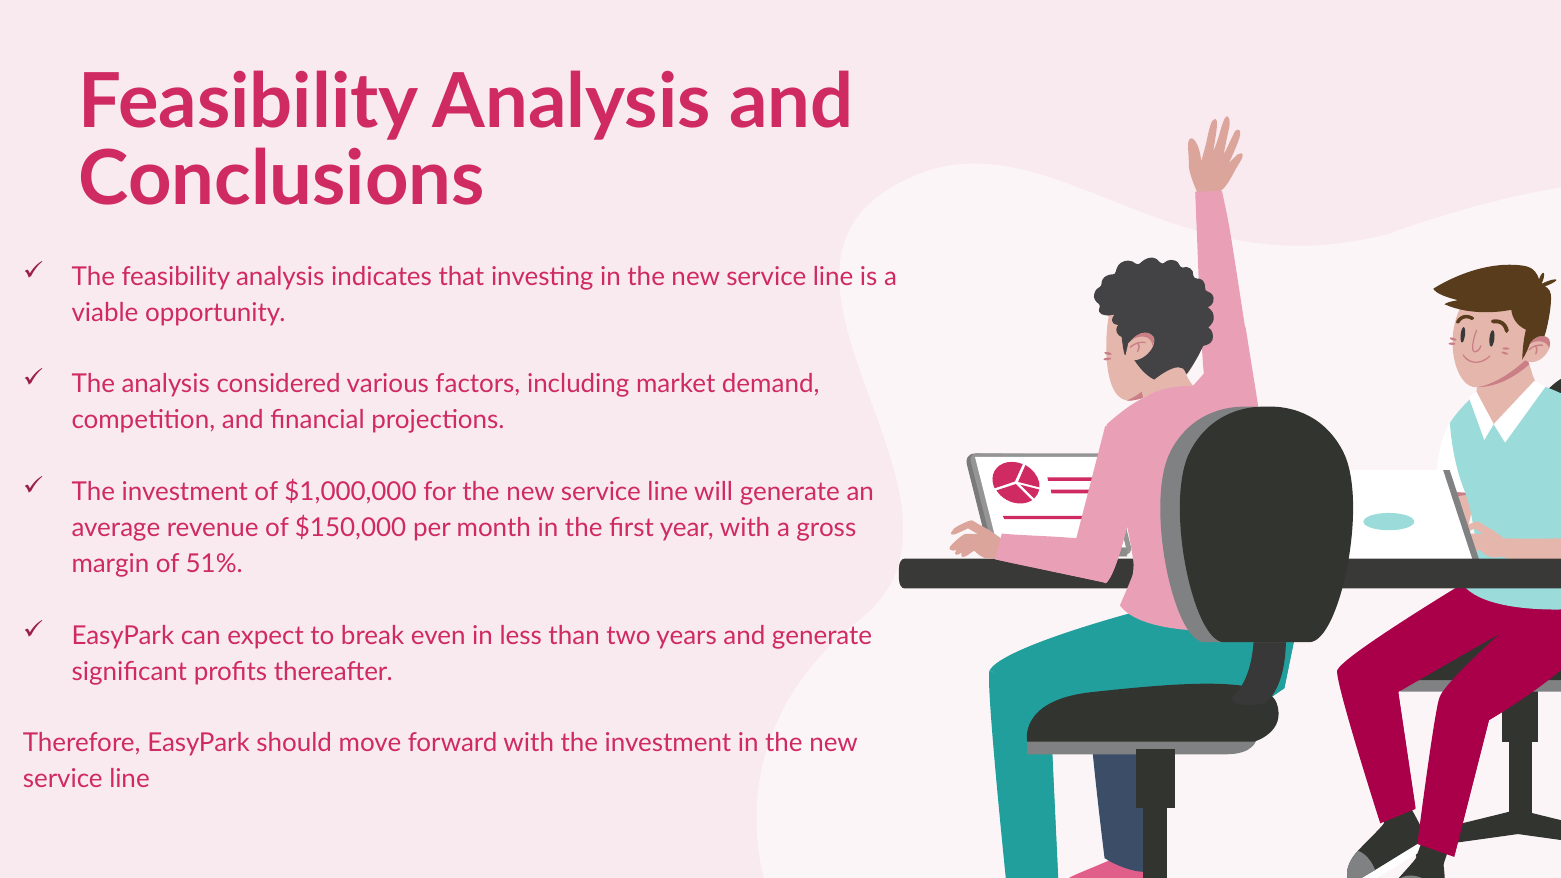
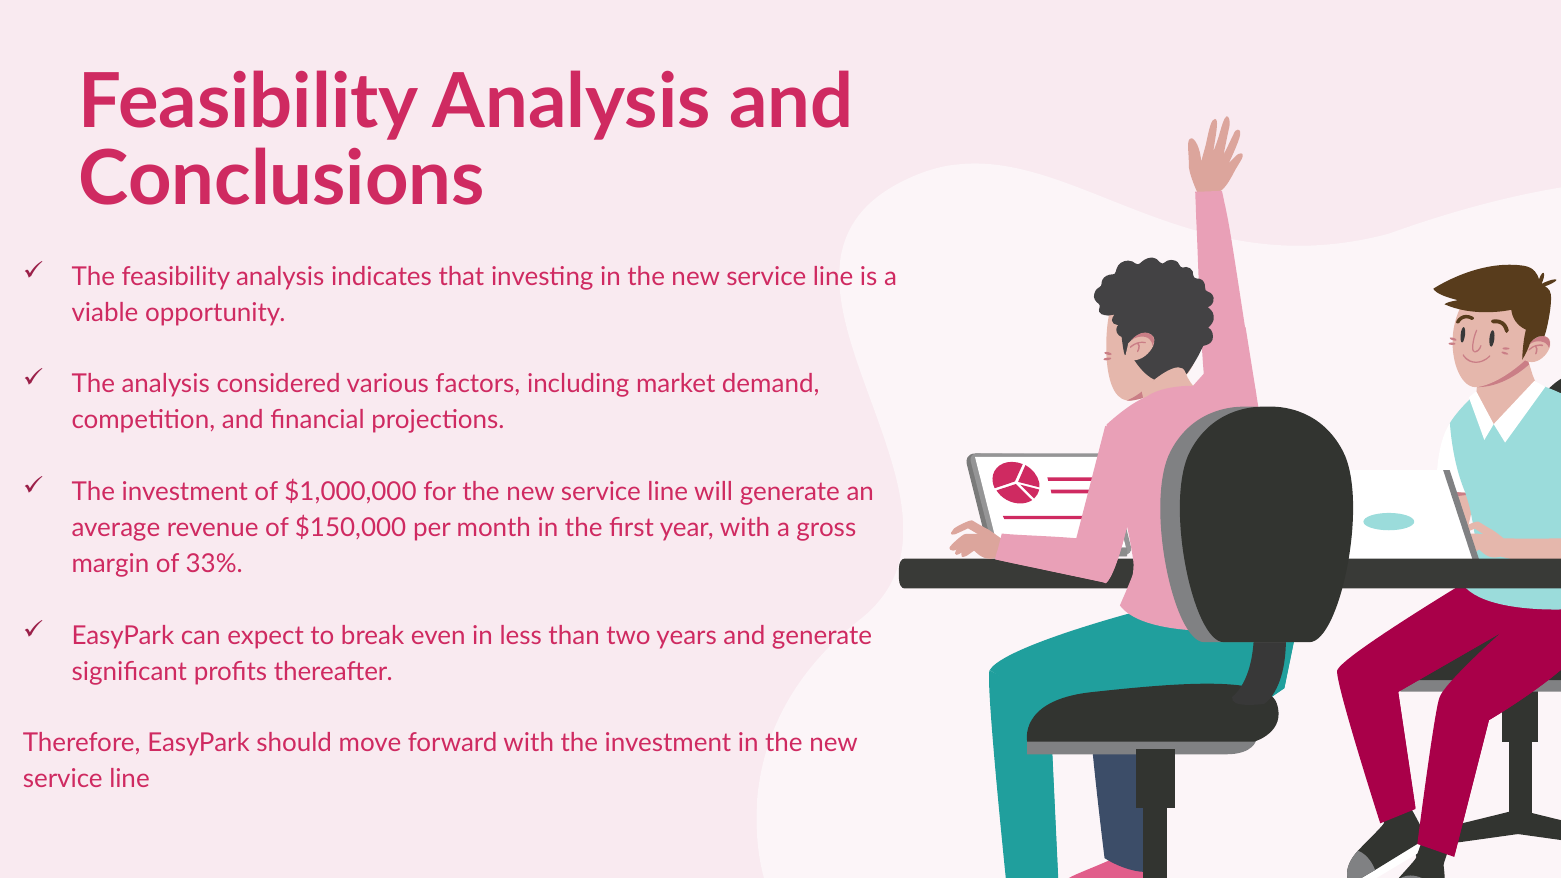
51%: 51% -> 33% (214, 564)
